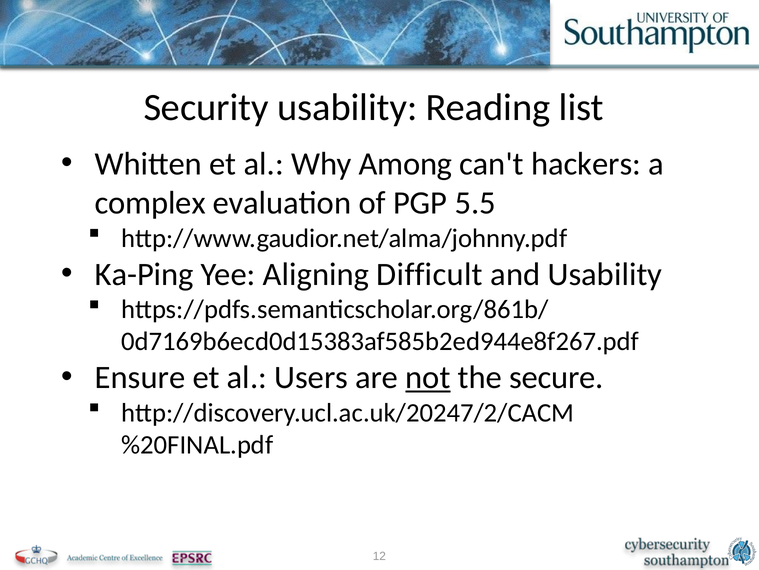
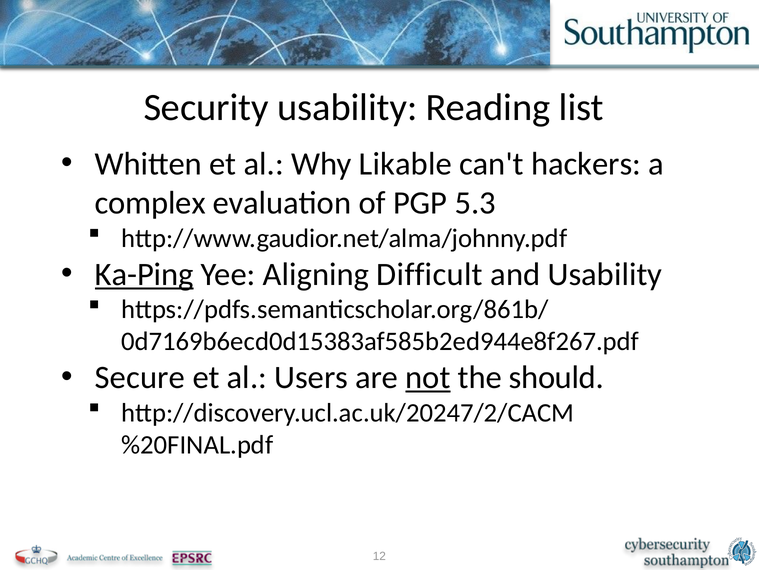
Among: Among -> Likable (405, 164)
5.5: 5.5 -> 5.3 (475, 203)
Ka-Ping underline: none -> present (144, 274)
Ensure: Ensure -> Secure (140, 377)
secure: secure -> should (556, 377)
